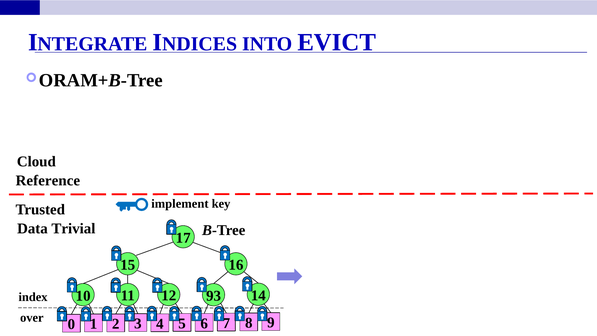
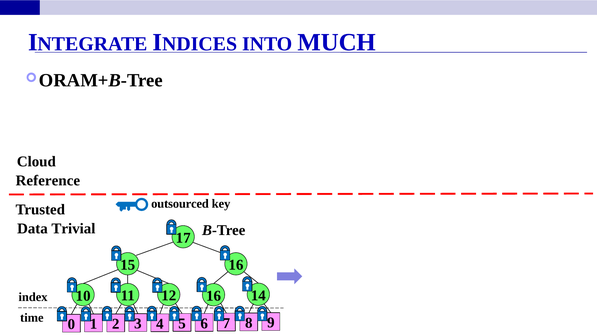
EVICT: EVICT -> MUCH (337, 42)
implement: implement -> outsourced (180, 204)
12 93: 93 -> 16 (214, 296)
over: over -> time (32, 317)
